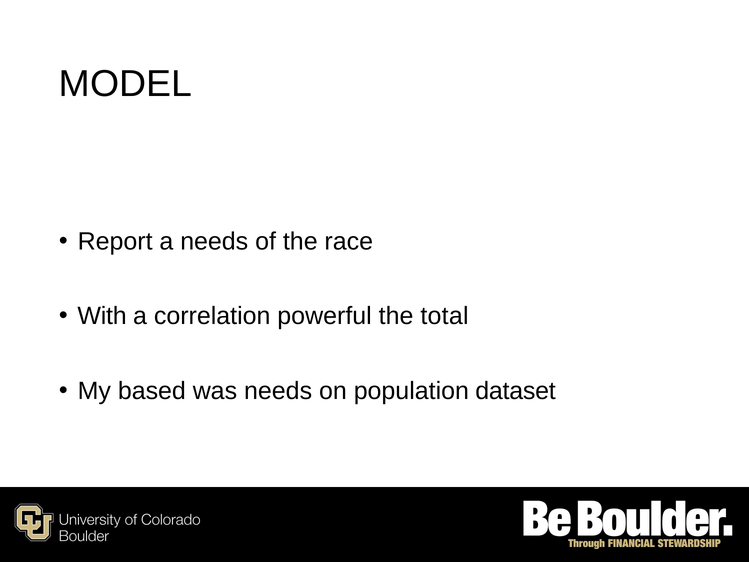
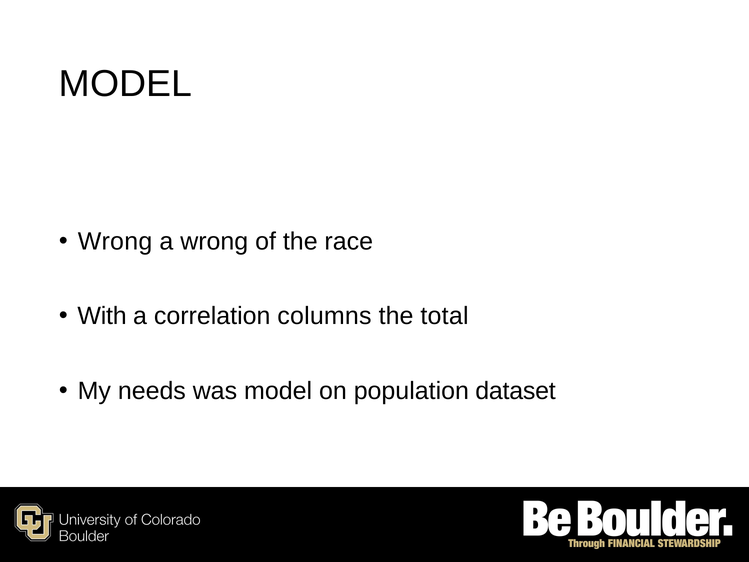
Report: Report -> Wrong (115, 241)
a needs: needs -> wrong (214, 241)
powerful: powerful -> columns (324, 316)
based: based -> needs (152, 391)
was needs: needs -> model (278, 391)
